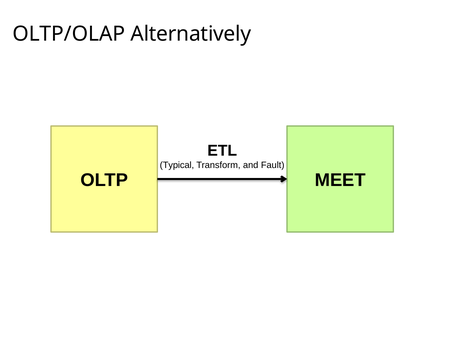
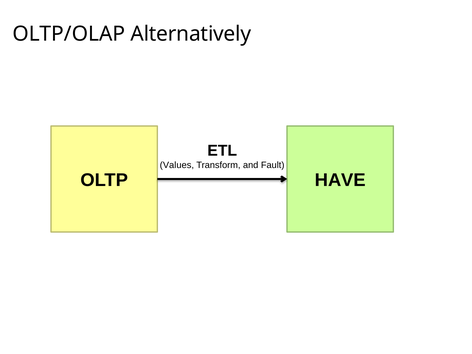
Typical: Typical -> Values (177, 165)
MEET: MEET -> HAVE (340, 180)
